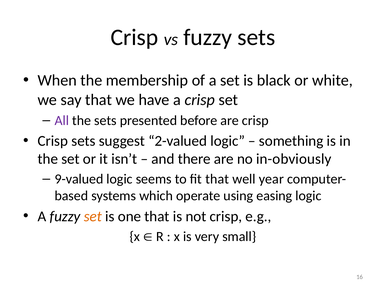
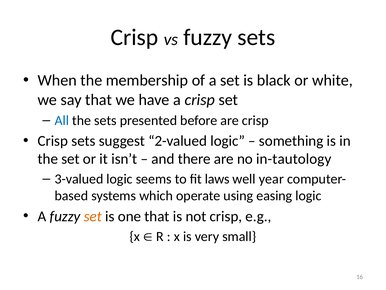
All colour: purple -> blue (62, 120)
in-obviously: in-obviously -> in-tautology (294, 159)
9-valued: 9-valued -> 3-valued (79, 179)
fit that: that -> laws (217, 179)
